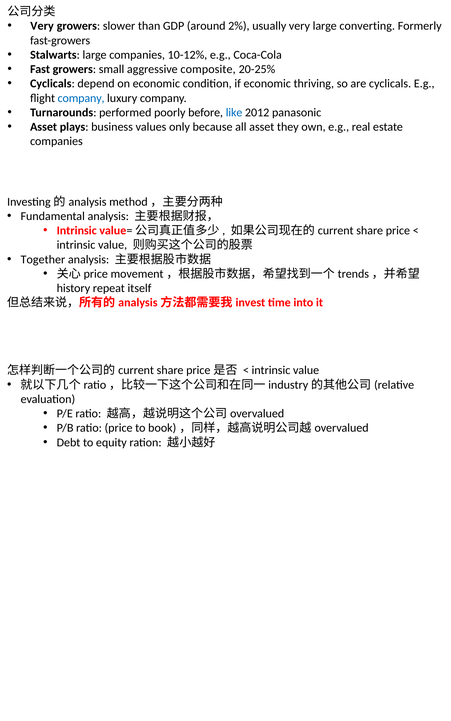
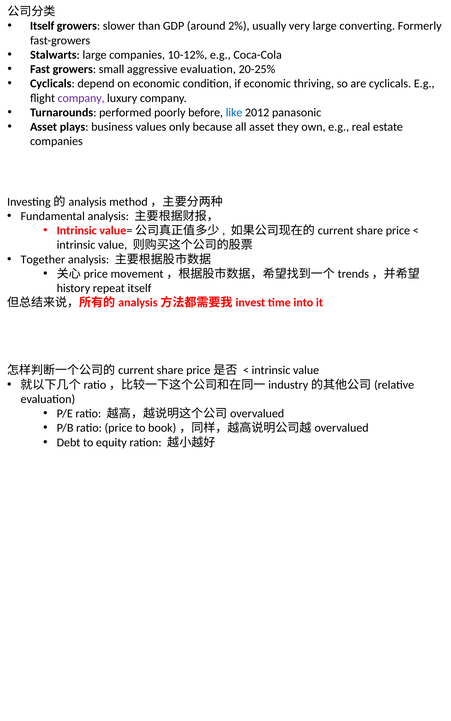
Very: Very -> Itself (42, 26)
aggressive composite: composite -> evaluation (208, 69)
company colour: blue -> purple (81, 98)
